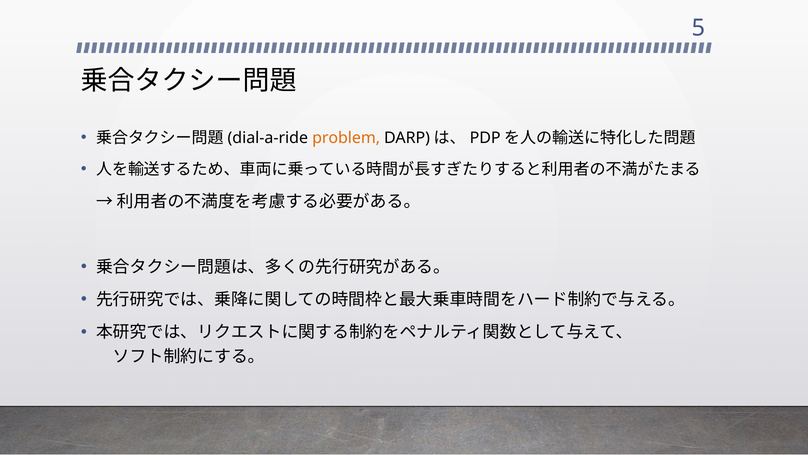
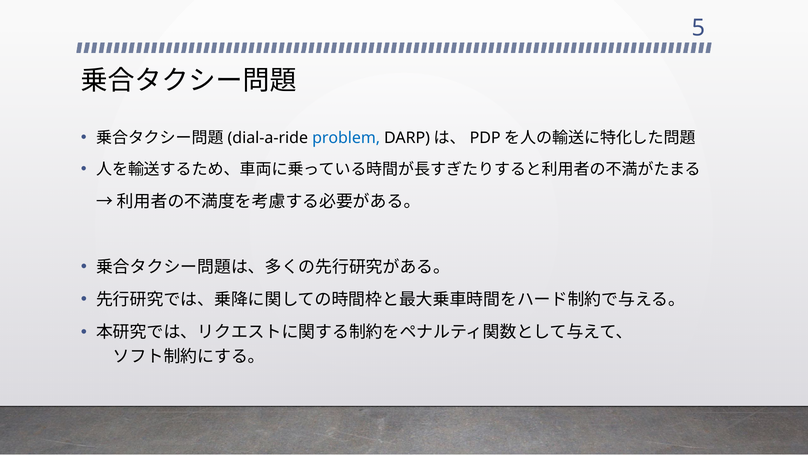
problem colour: orange -> blue (346, 138)
